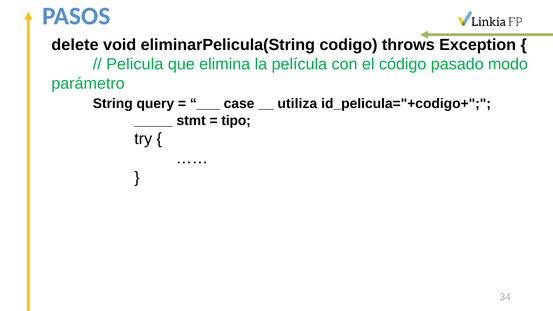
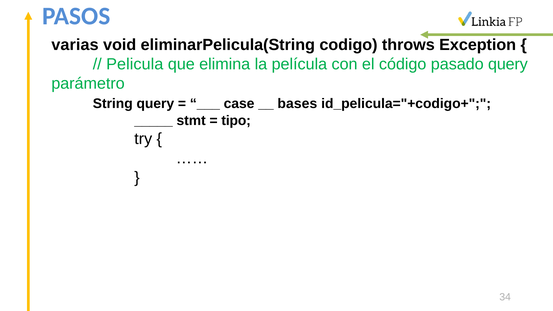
delete: delete -> varias (75, 45)
pasado modo: modo -> query (508, 64)
utiliza: utiliza -> bases (297, 104)
